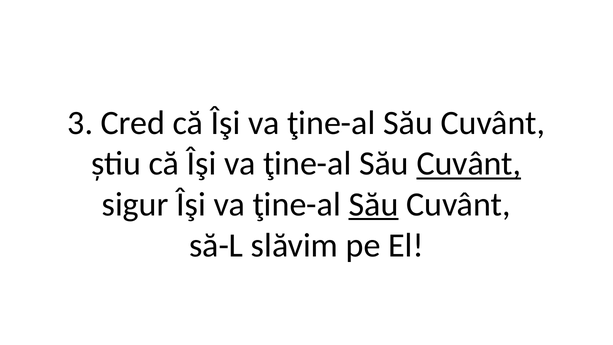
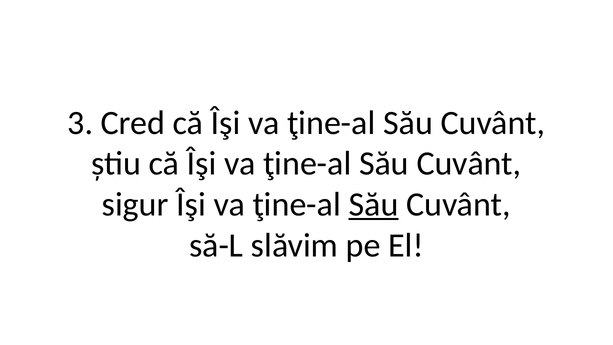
Cuvânt underline: present -> none (469, 164)
